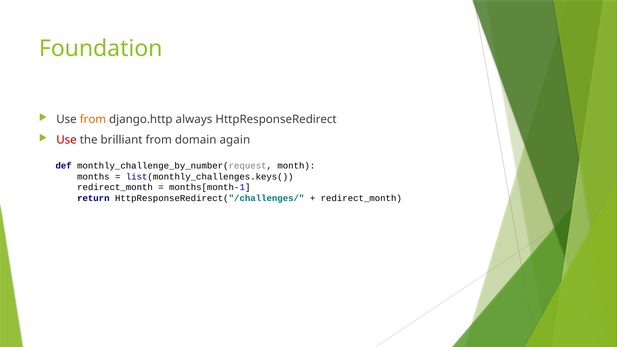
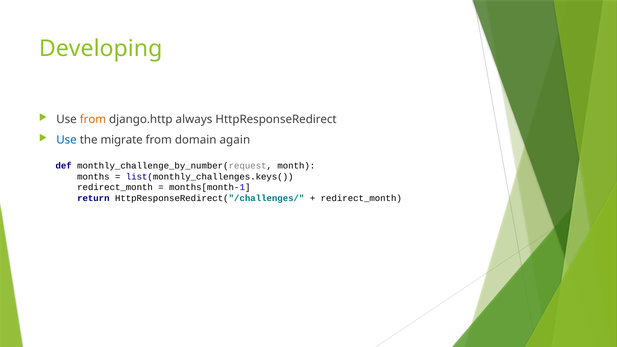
Foundation: Foundation -> Developing (101, 49)
Use colour: red -> blue (67, 140)
brilliant: brilliant -> migrate (122, 140)
